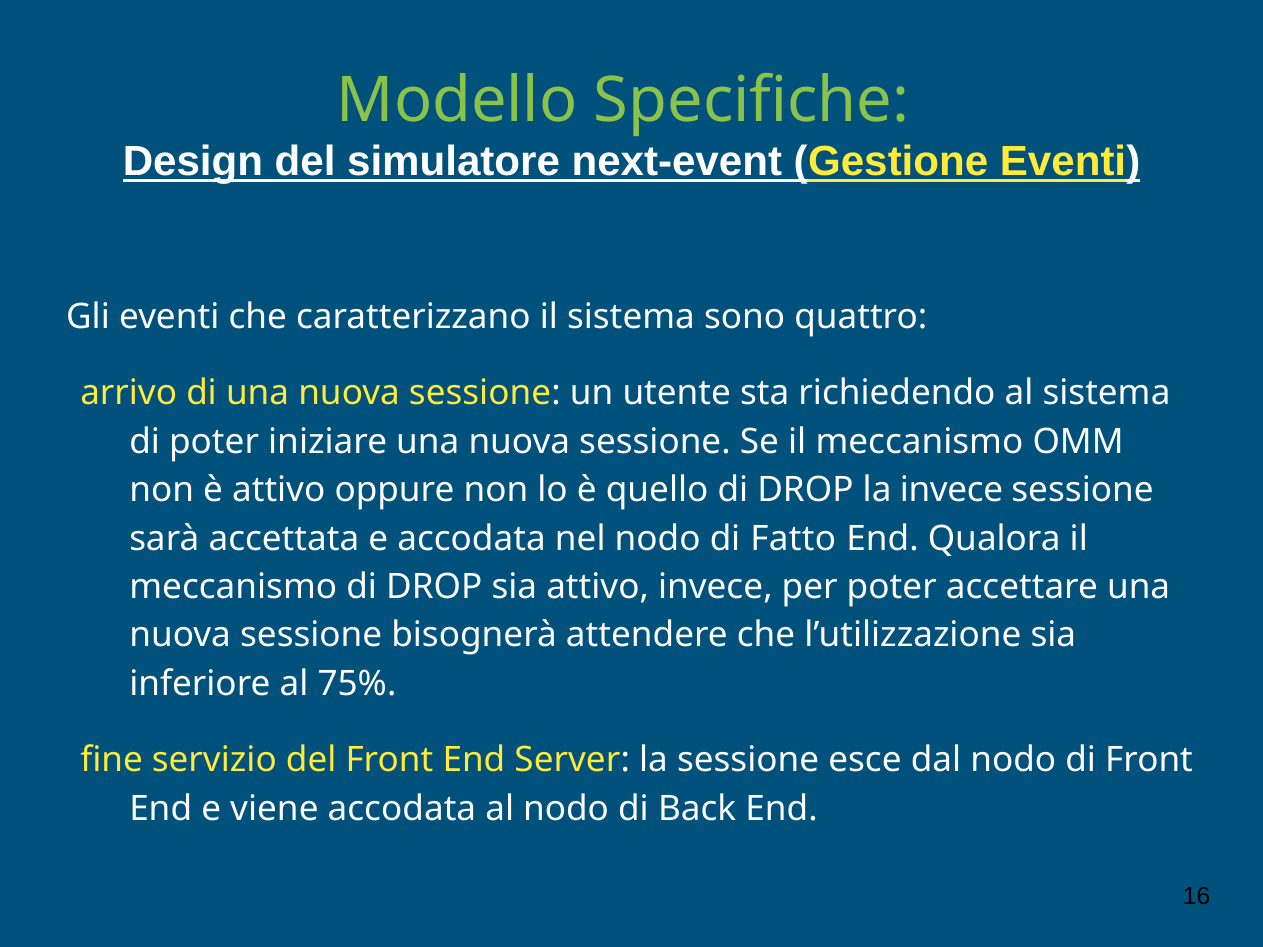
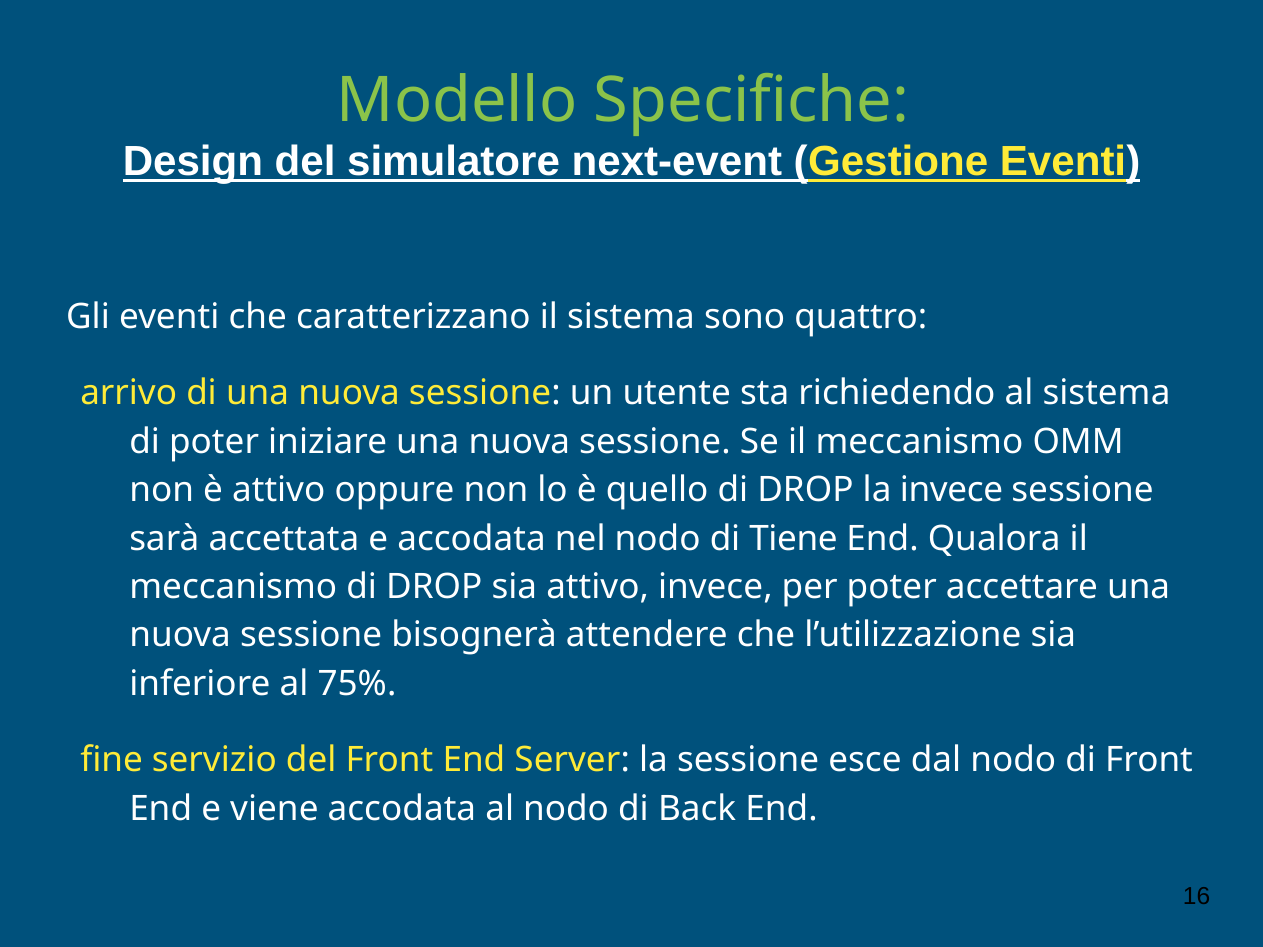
Fatto: Fatto -> Tiene (794, 539)
